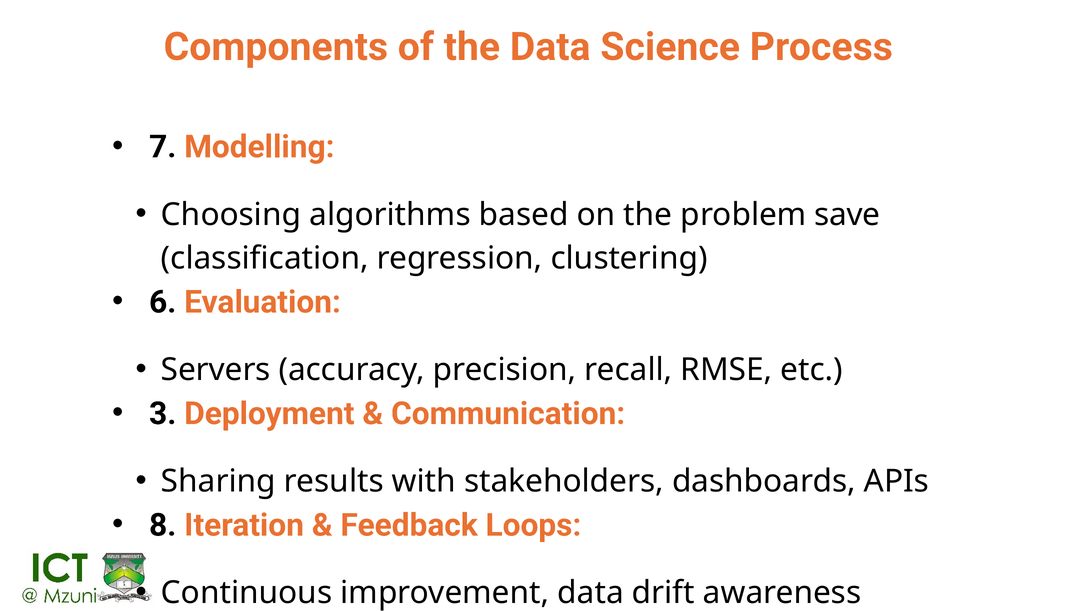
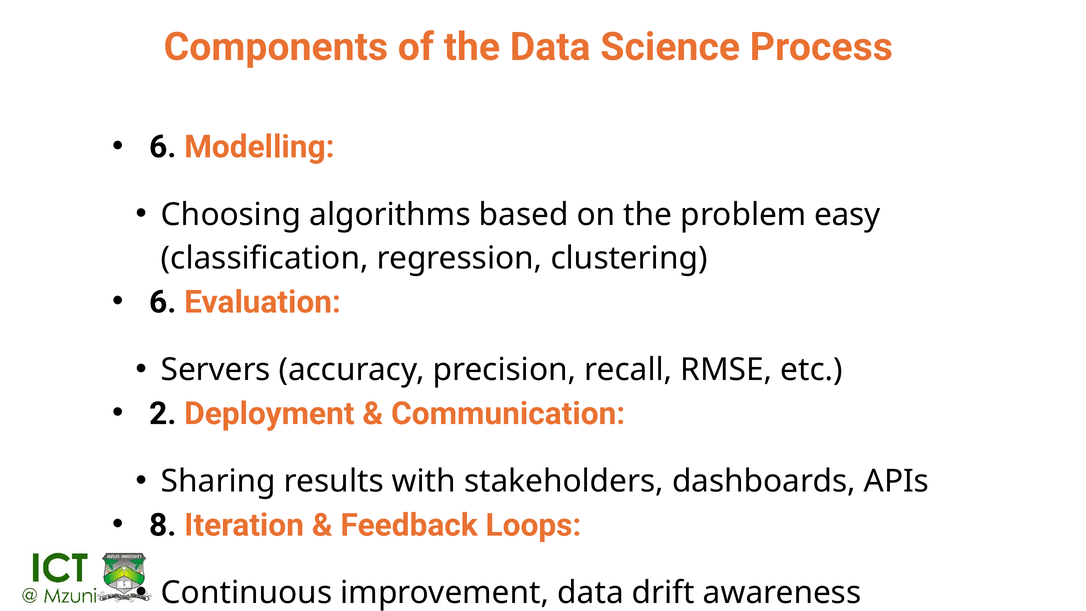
7: 7 -> 6 (163, 147)
save: save -> easy (847, 215)
3: 3 -> 2 (163, 414)
